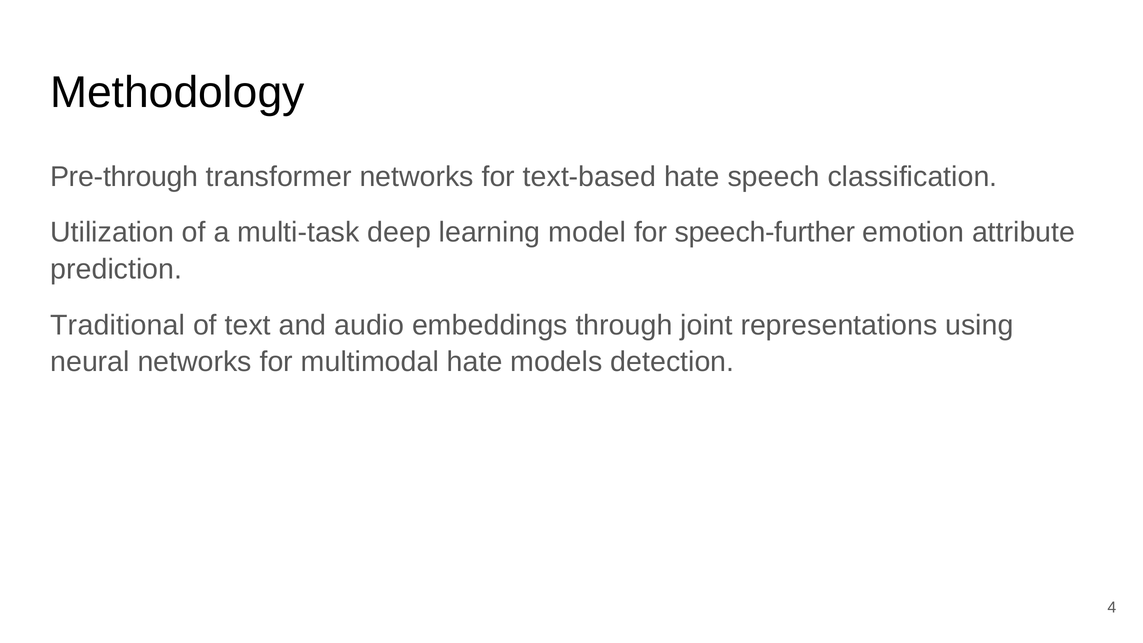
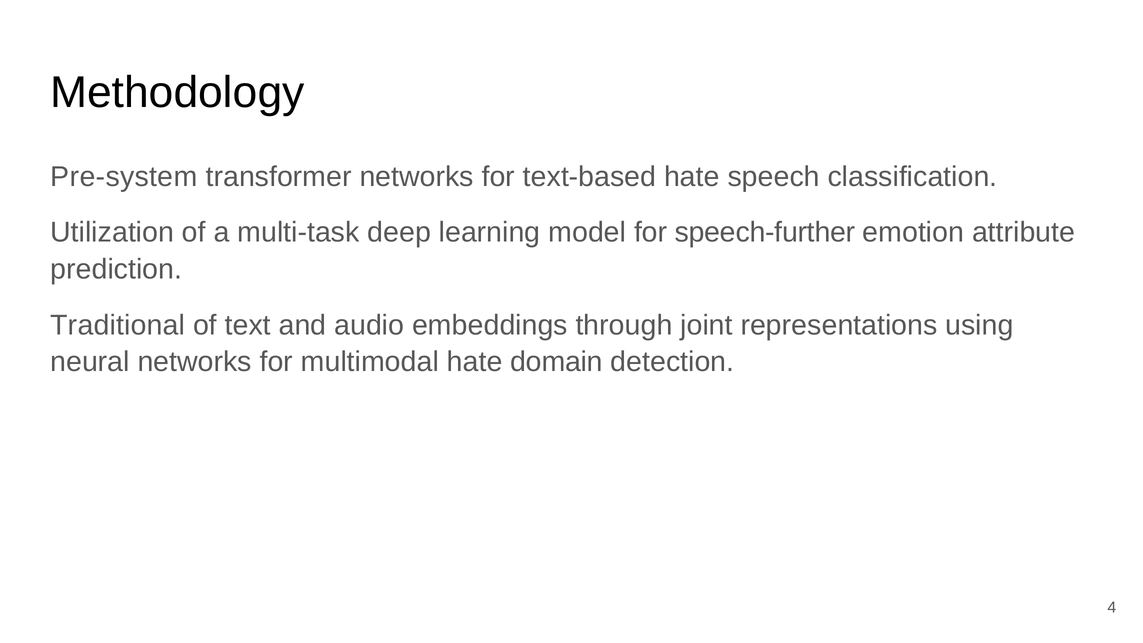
Pre-through: Pre-through -> Pre-system (124, 177)
models: models -> domain (557, 362)
